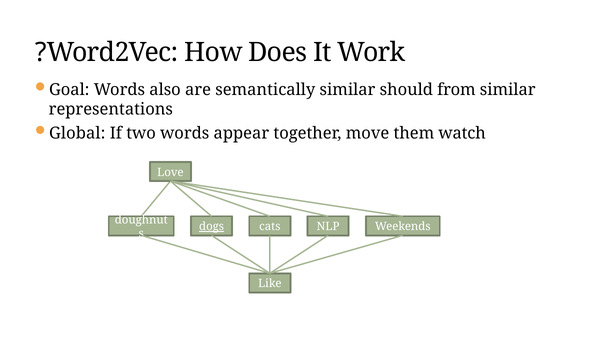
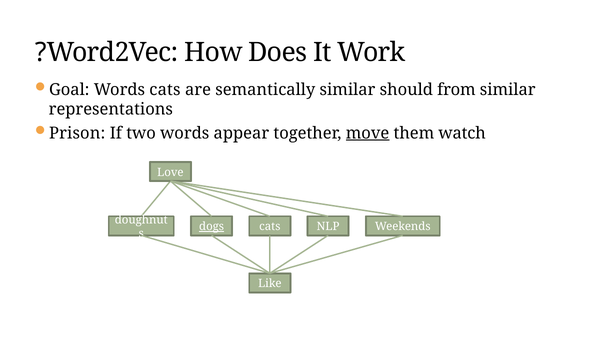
Words also: also -> cats (165, 90)
Global: Global -> Prison (77, 133)
move underline: none -> present (368, 133)
